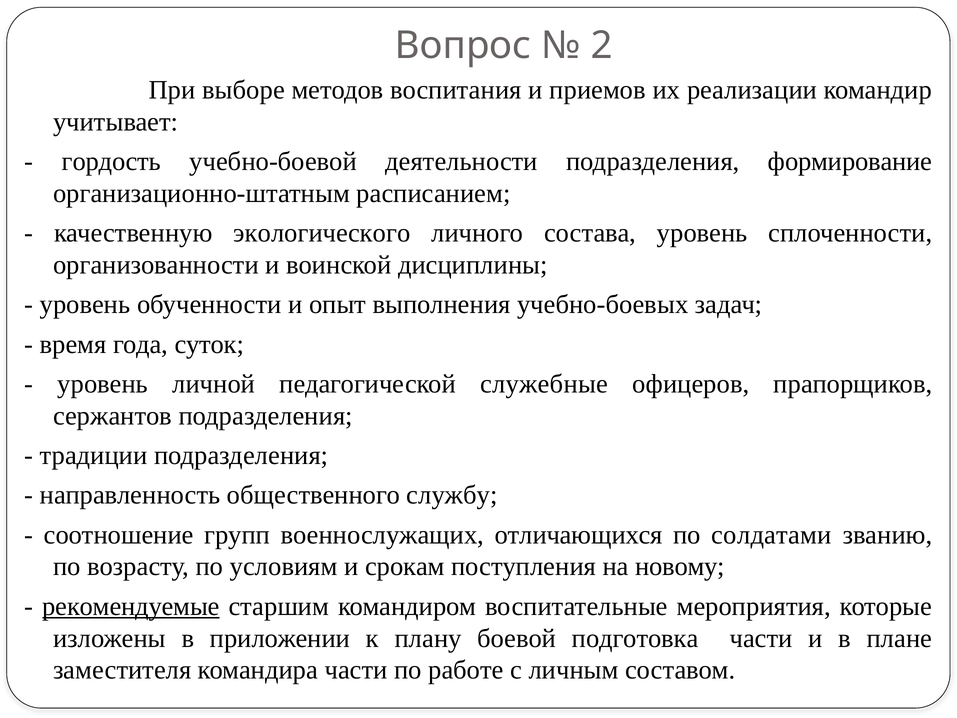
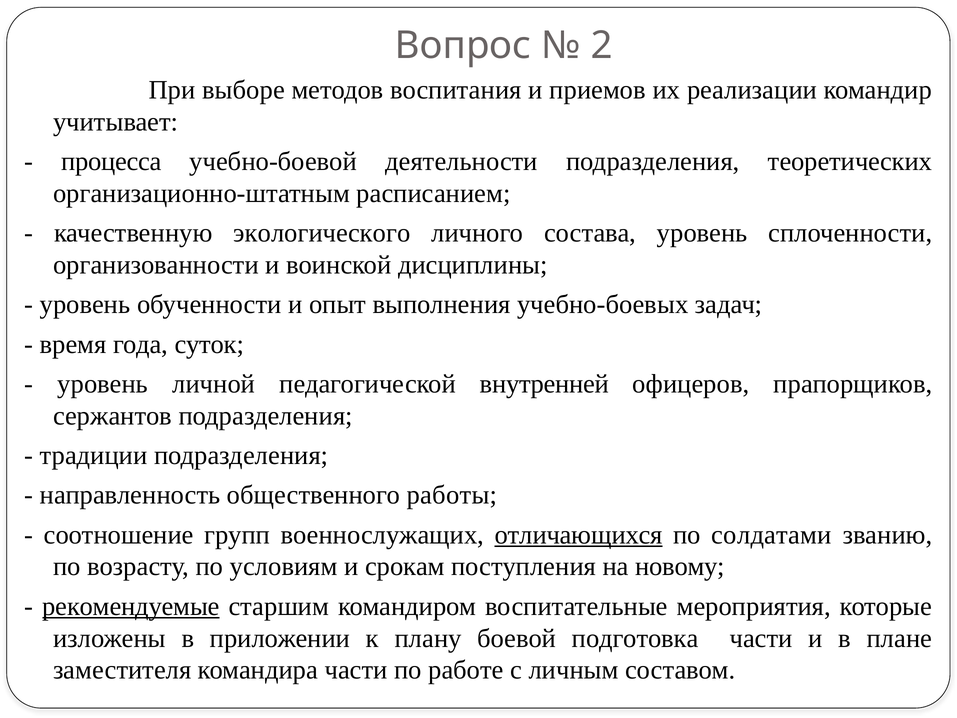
гордость: гордость -> процесса (111, 161)
формирование: формирование -> теоретических (850, 161)
служебные: служебные -> внутренней (544, 384)
службу: службу -> работы (452, 495)
отличающихся underline: none -> present (579, 535)
